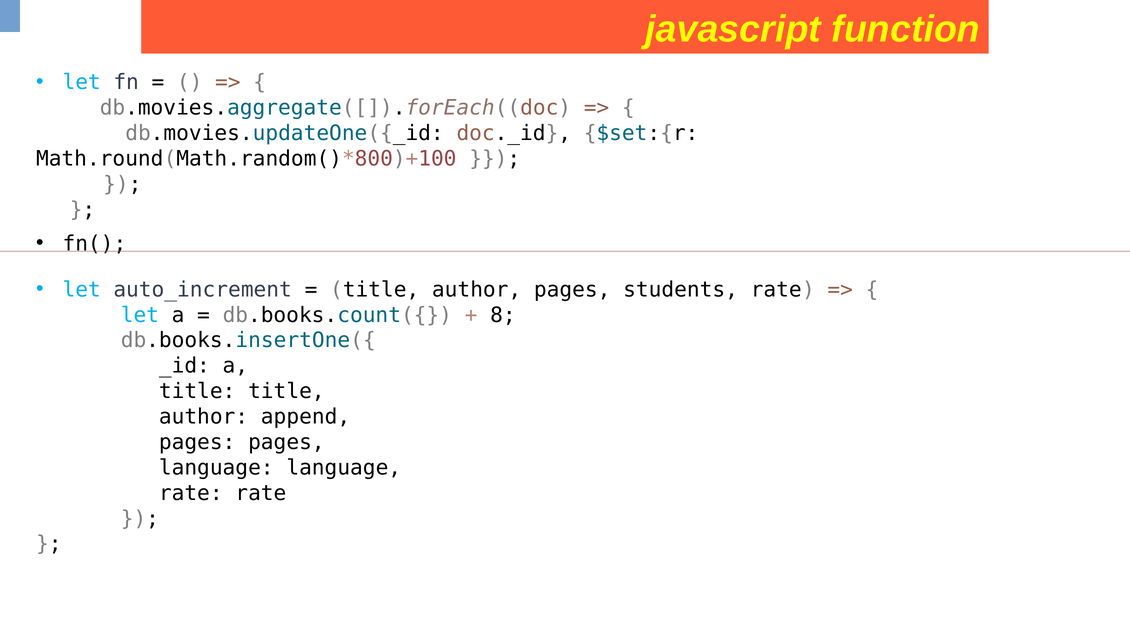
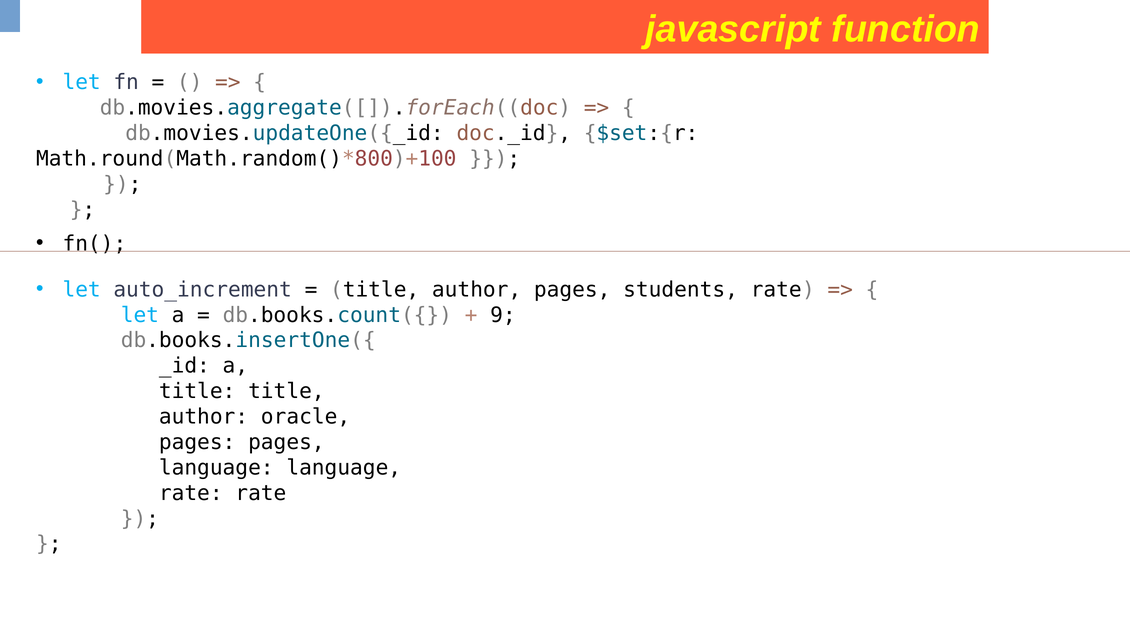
8: 8 -> 9 (503, 315)
append: append -> oracle (306, 417)
